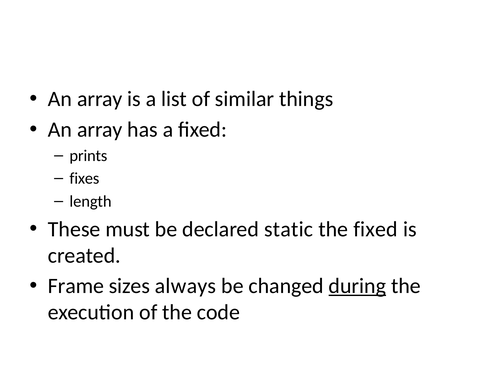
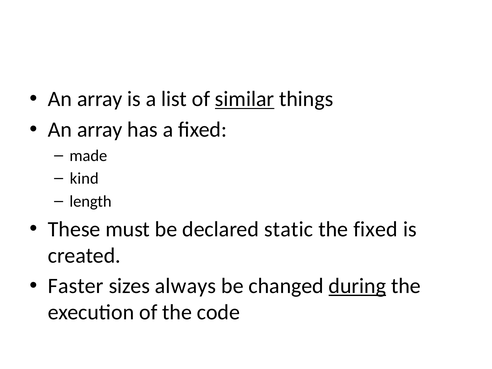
similar underline: none -> present (245, 99)
prints: prints -> made (88, 156)
fixes: fixes -> kind (84, 179)
Frame: Frame -> Faster (76, 286)
